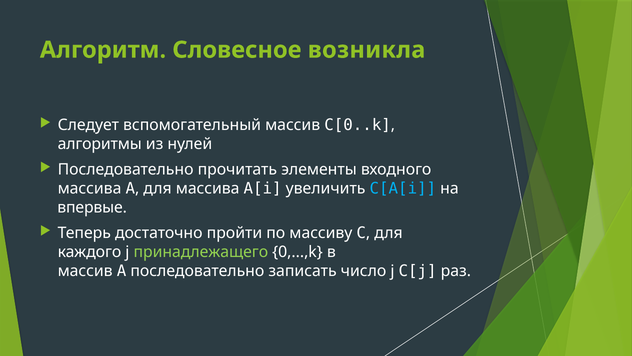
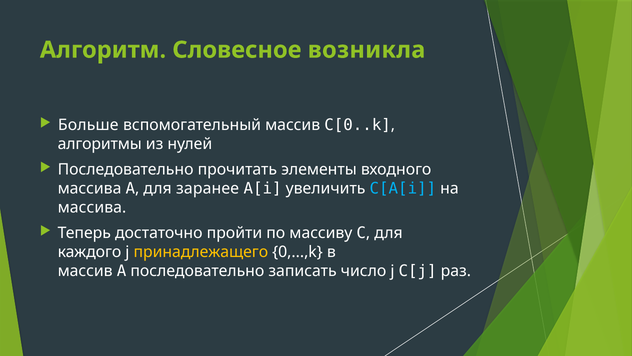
Следует: Следует -> Больше (88, 125)
для массива: массива -> заранее (208, 188)
впервые: впервые -> массива (92, 207)
принадлежащего colour: light green -> yellow (201, 252)
